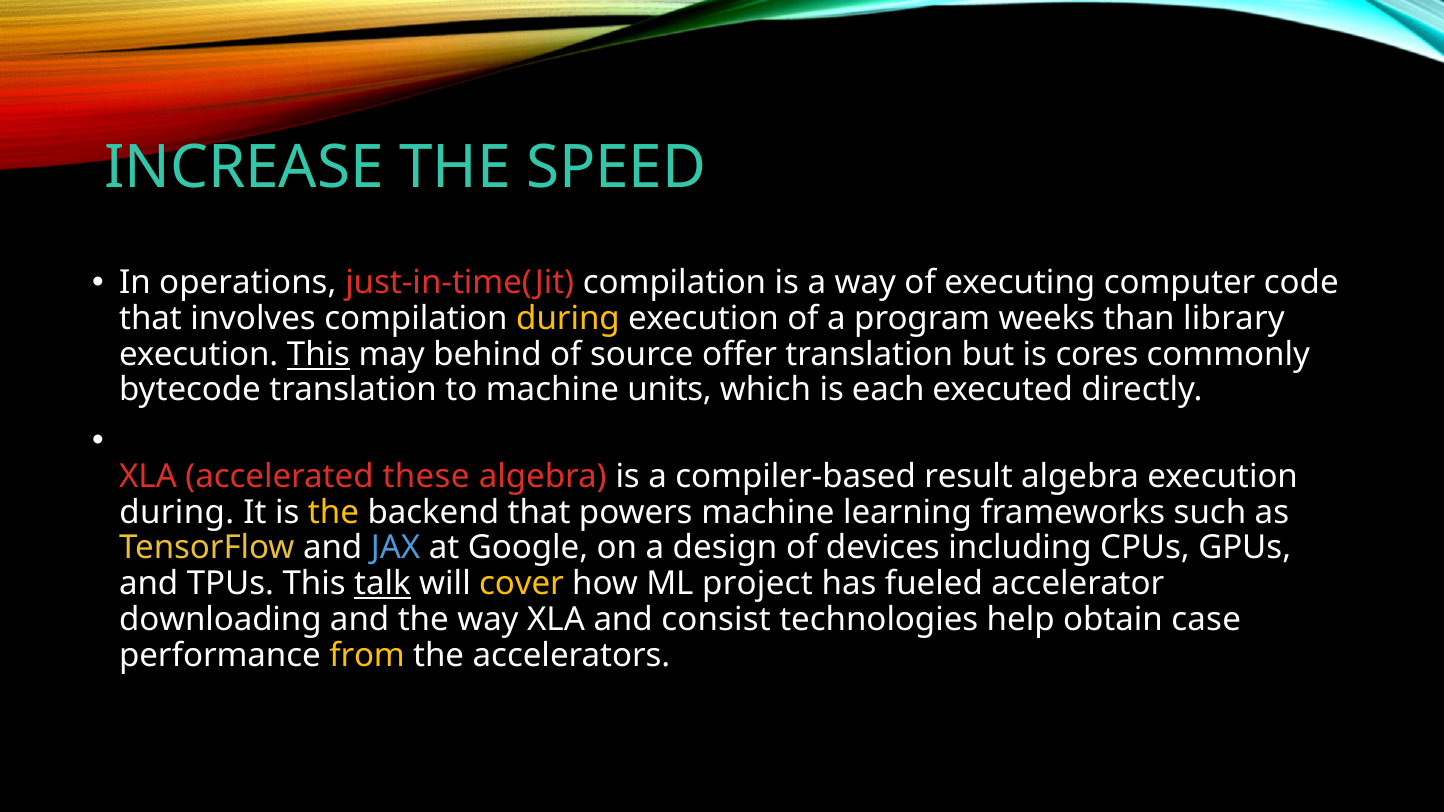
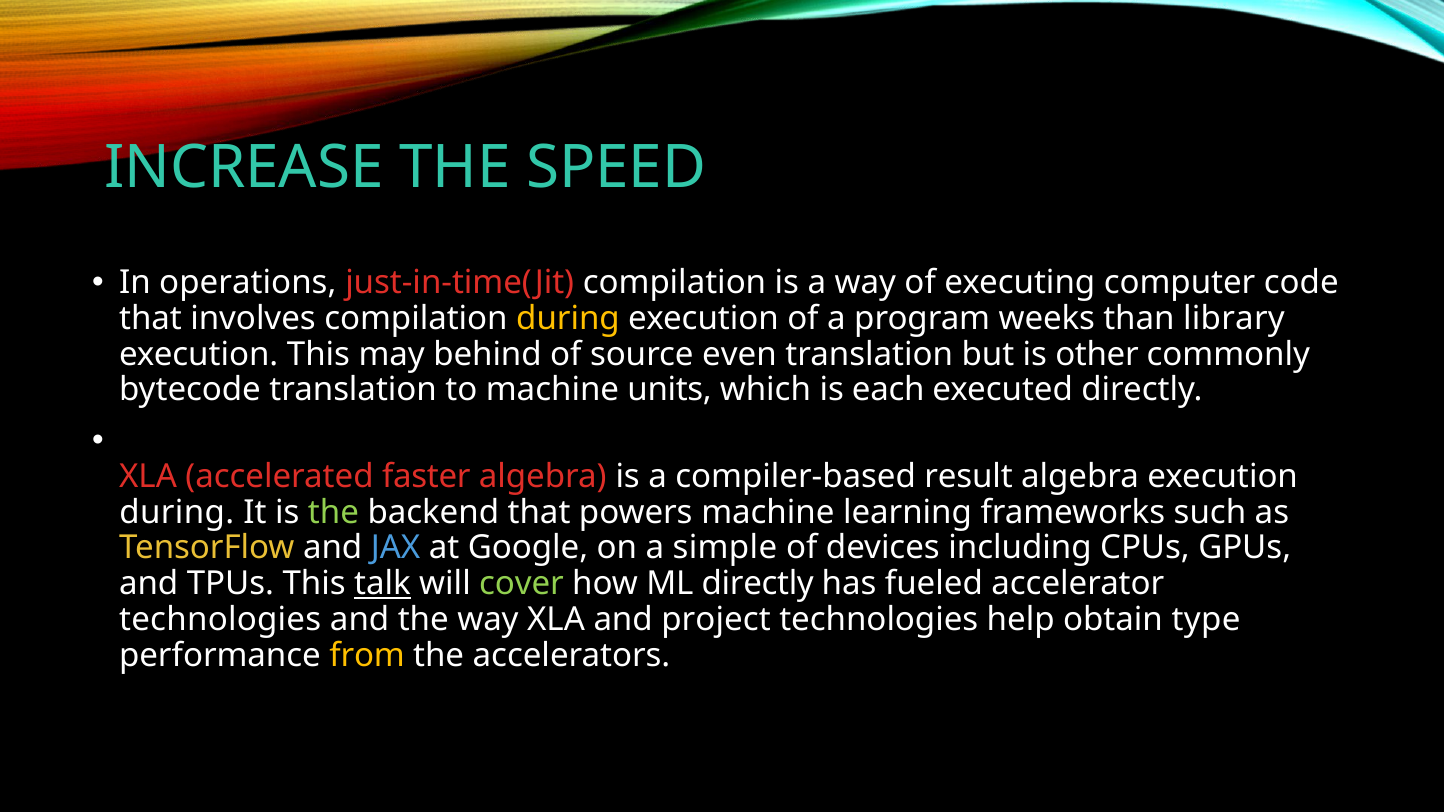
This underline: present -> none (318, 354)
offer: offer -> even (740, 354)
cores: cores -> other (1097, 354)
these: these -> faster (426, 477)
the colour: yellow -> light green (333, 512)
design: design -> simple (725, 548)
cover colour: yellow -> light green (521, 584)
ML project: project -> directly (758, 584)
downloading: downloading -> technologies (220, 620)
consist: consist -> project (716, 620)
case: case -> type (1206, 620)
